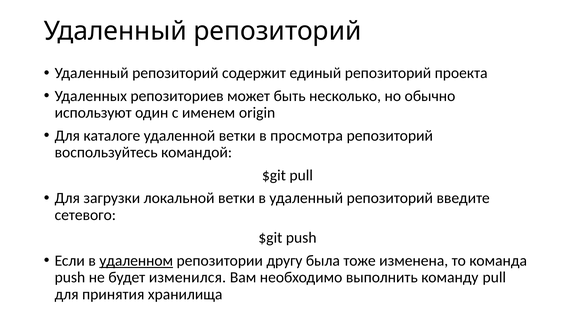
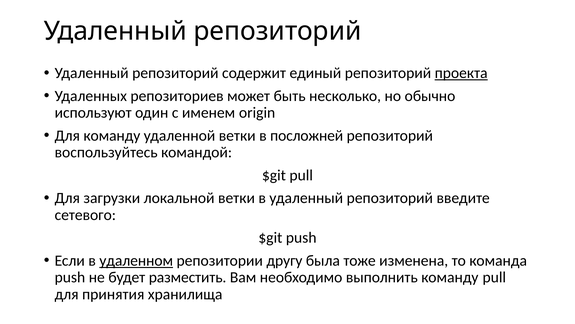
проекта underline: none -> present (461, 73)
Для каталоге: каталоге -> команду (112, 135)
просмотра: просмотра -> посложней (307, 135)
изменился: изменился -> разместить (188, 277)
